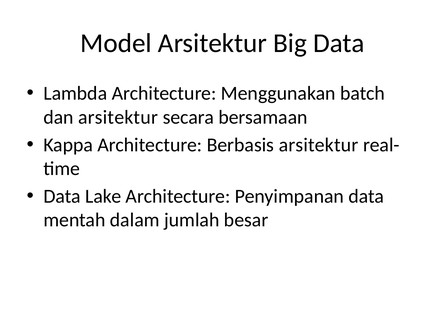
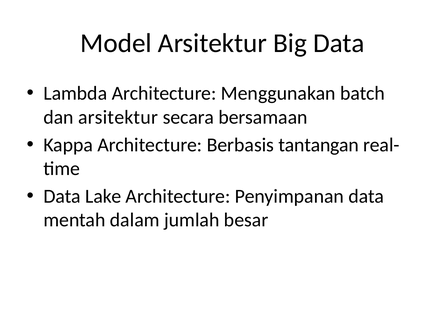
Berbasis arsitektur: arsitektur -> tantangan (319, 145)
